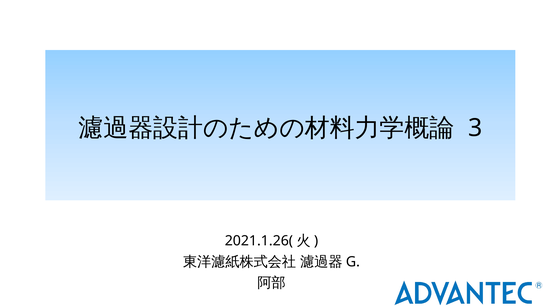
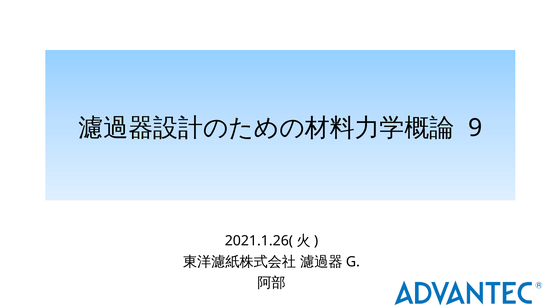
3: 3 -> 9 (475, 128)
